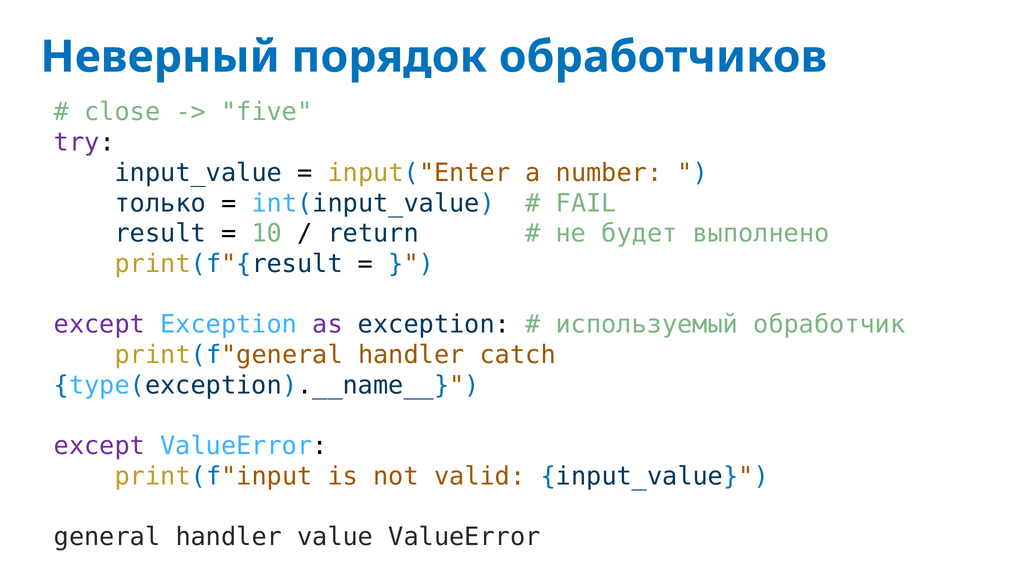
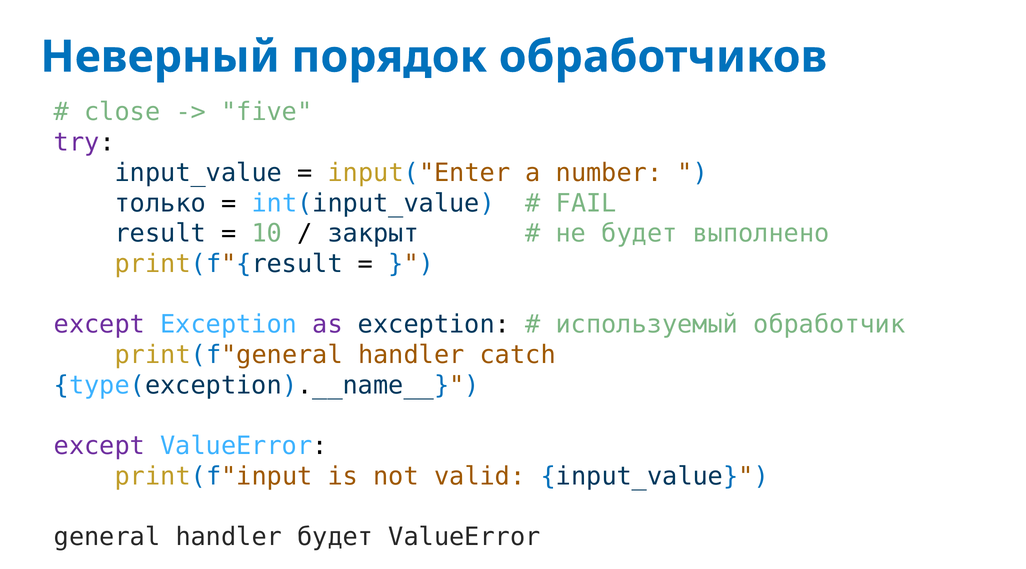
return: return -> закрыт (373, 233)
handler value: value -> будет (335, 537)
